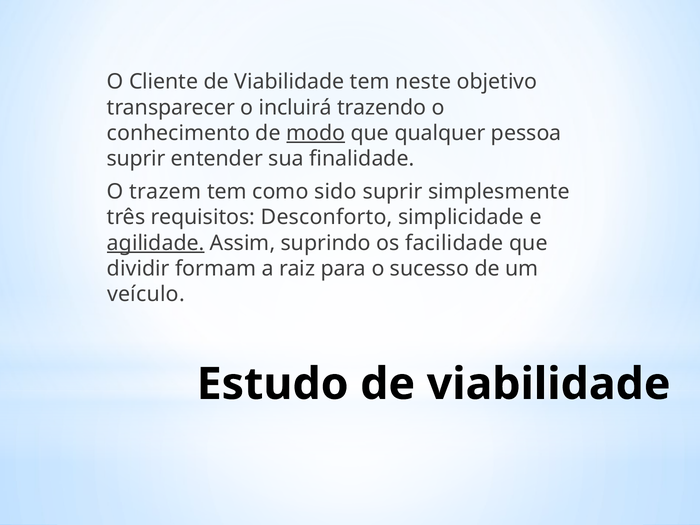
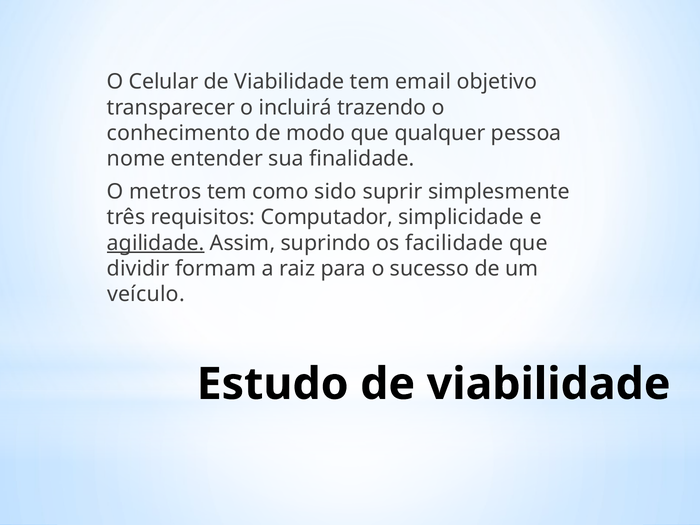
Cliente: Cliente -> Celular (164, 82)
neste: neste -> email (423, 82)
modo underline: present -> none (316, 133)
suprir: suprir -> nome (136, 159)
trazem: trazem -> metros (165, 192)
Desconforto: Desconforto -> Computador (327, 217)
